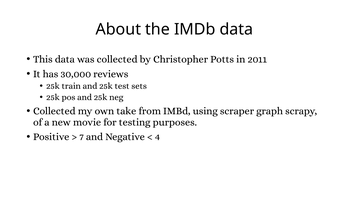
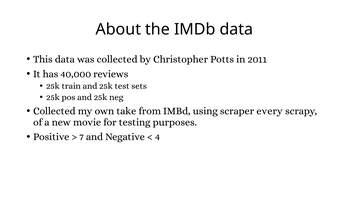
30,000: 30,000 -> 40,000 (76, 74)
graph: graph -> every (270, 111)
